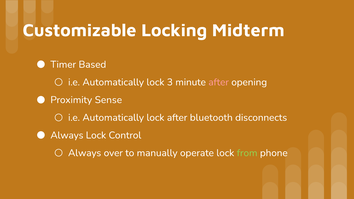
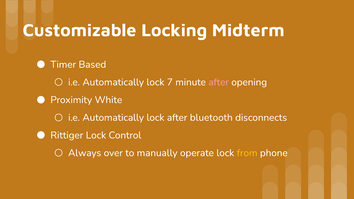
3: 3 -> 7 (170, 82)
Sense: Sense -> White (108, 100)
Always: Always -> Rittiger (67, 135)
from colour: light green -> yellow (247, 153)
